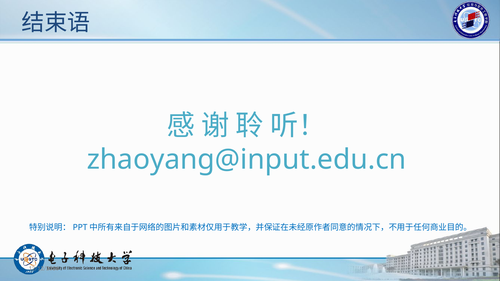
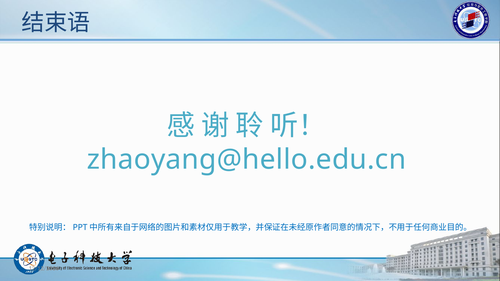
zhaoyang@input.edu.cn: zhaoyang@input.edu.cn -> zhaoyang@hello.edu.cn (246, 160)
